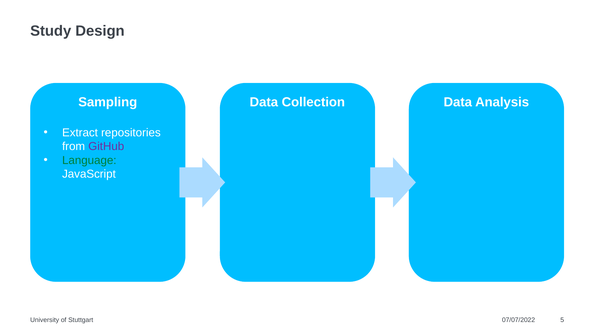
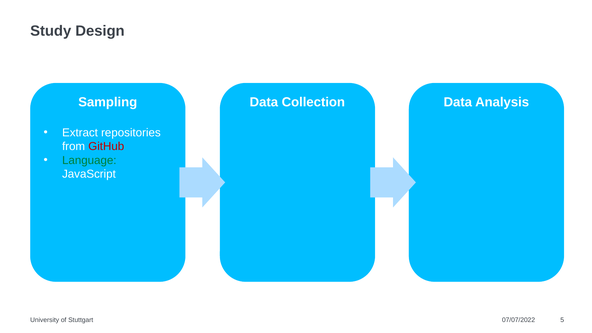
GitHub colour: purple -> red (106, 147)
